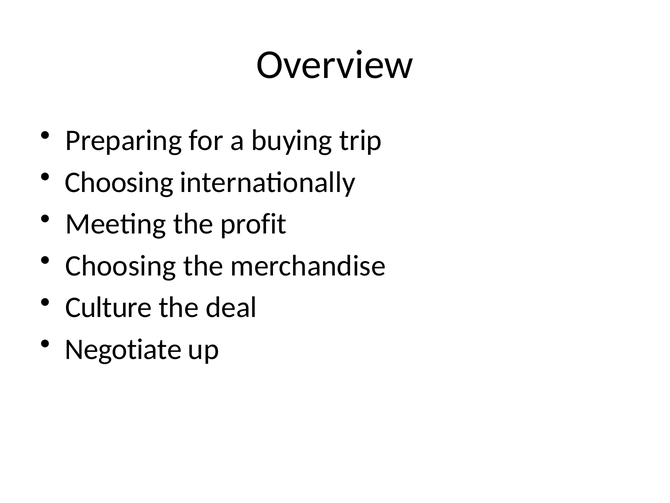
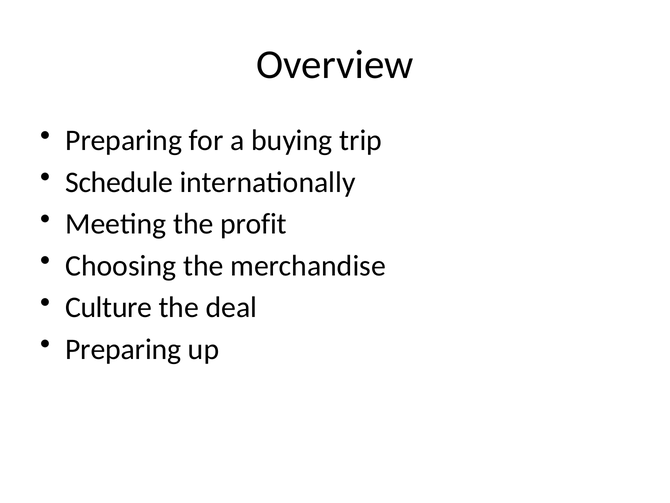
Choosing: Choosing -> Schedule (119, 182)
Negotiate: Negotiate -> Preparing (123, 349)
